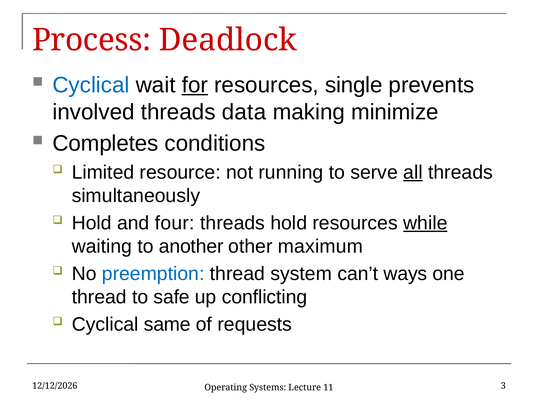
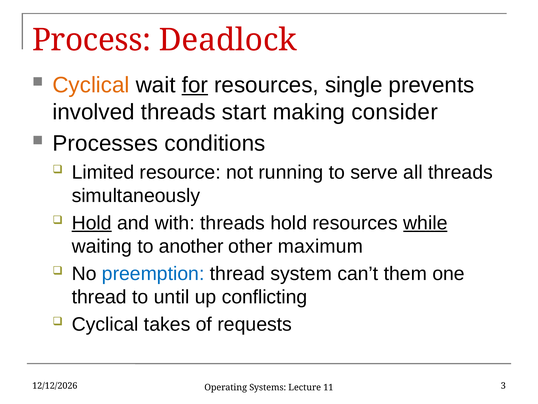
Cyclical colour: blue -> orange (91, 85)
data: data -> start (244, 112)
minimize: minimize -> consider (395, 112)
Completes: Completes -> Processes (105, 143)
all underline: present -> none (413, 172)
Hold underline: none -> present (92, 223)
four: four -> with (175, 223)
ways: ways -> them (405, 273)
safe: safe -> until (172, 297)
same: same -> takes (167, 324)
